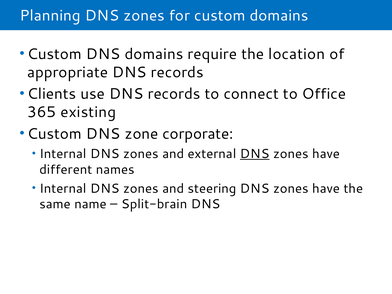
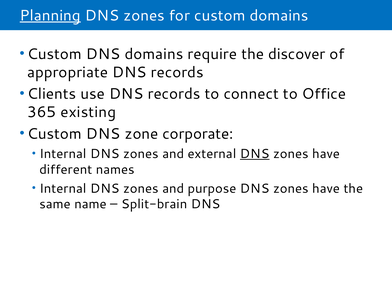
Planning underline: none -> present (50, 15)
location: location -> discover (297, 54)
steering: steering -> purpose (212, 188)
